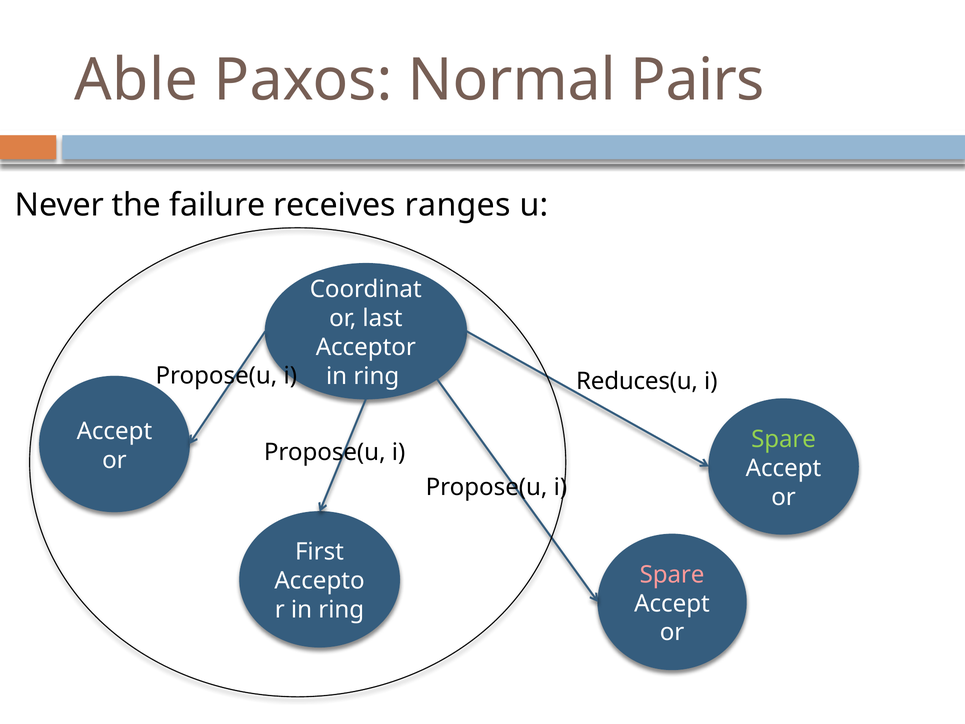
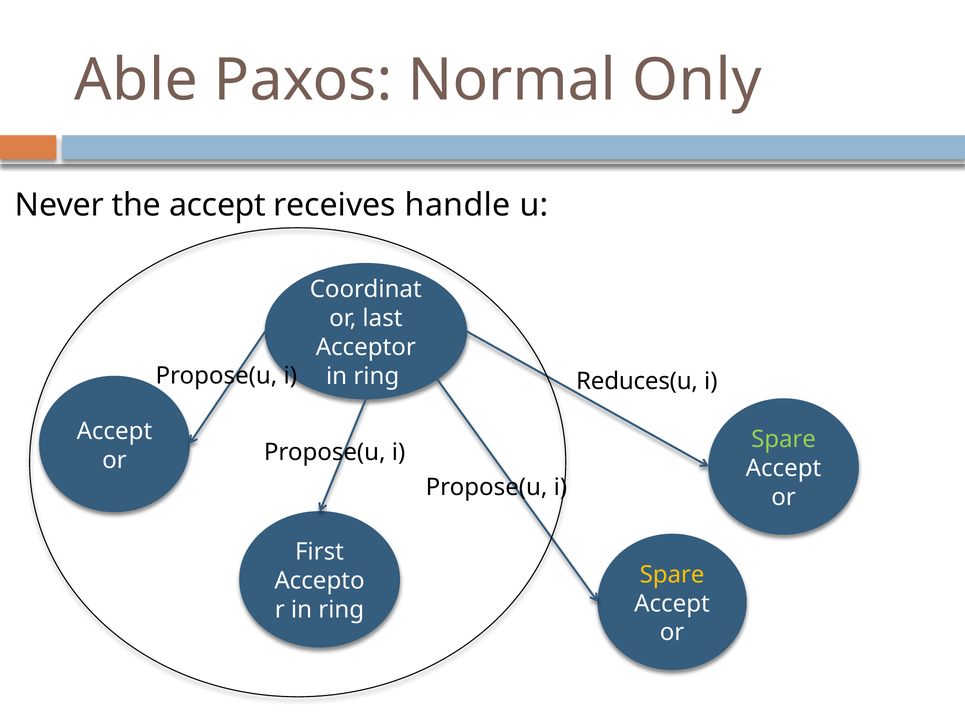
Pairs: Pairs -> Only (697, 80)
the failure: failure -> accept (217, 205)
ranges: ranges -> handle (458, 205)
Spare colour: pink -> yellow (672, 574)
